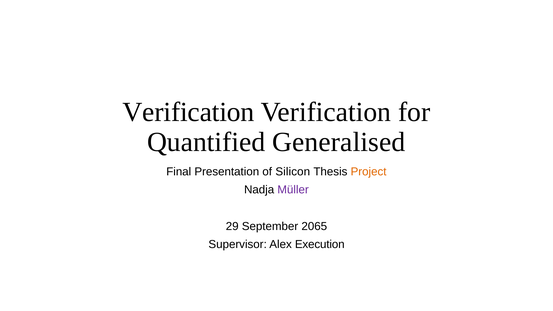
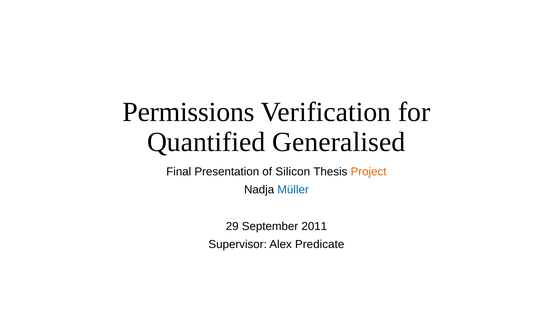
Verification: Verification -> Permissions (188, 112)
Müller colour: purple -> blue (293, 190)
2065: 2065 -> 2011 (314, 226)
Execution: Execution -> Predicate (320, 245)
